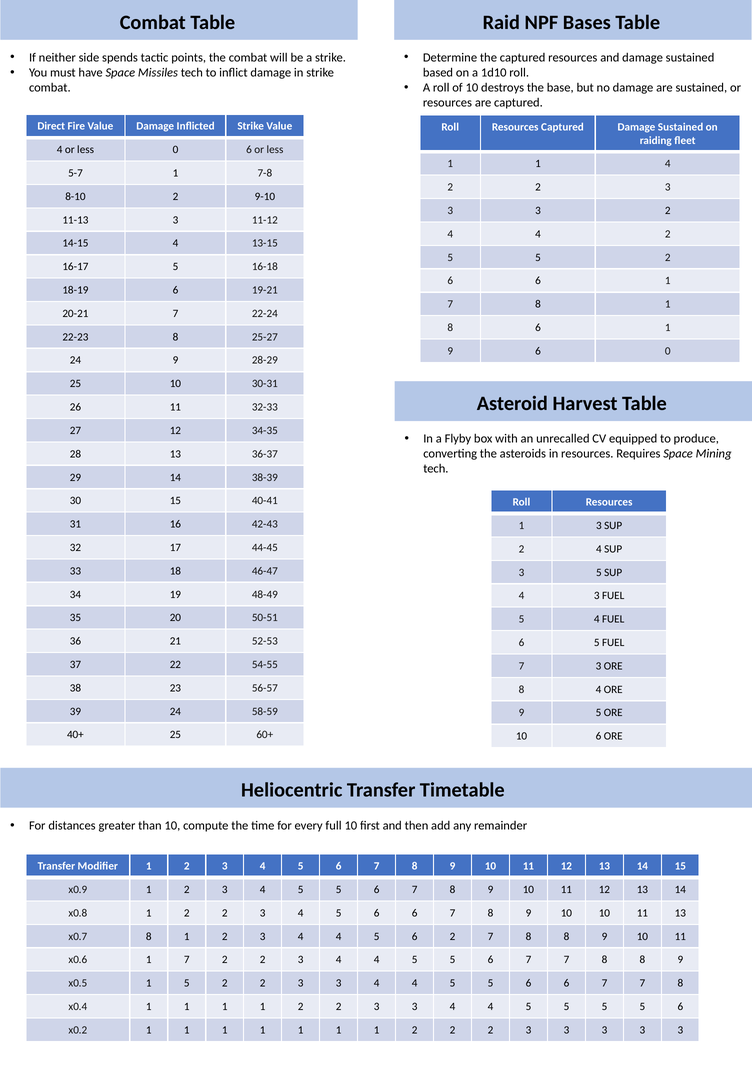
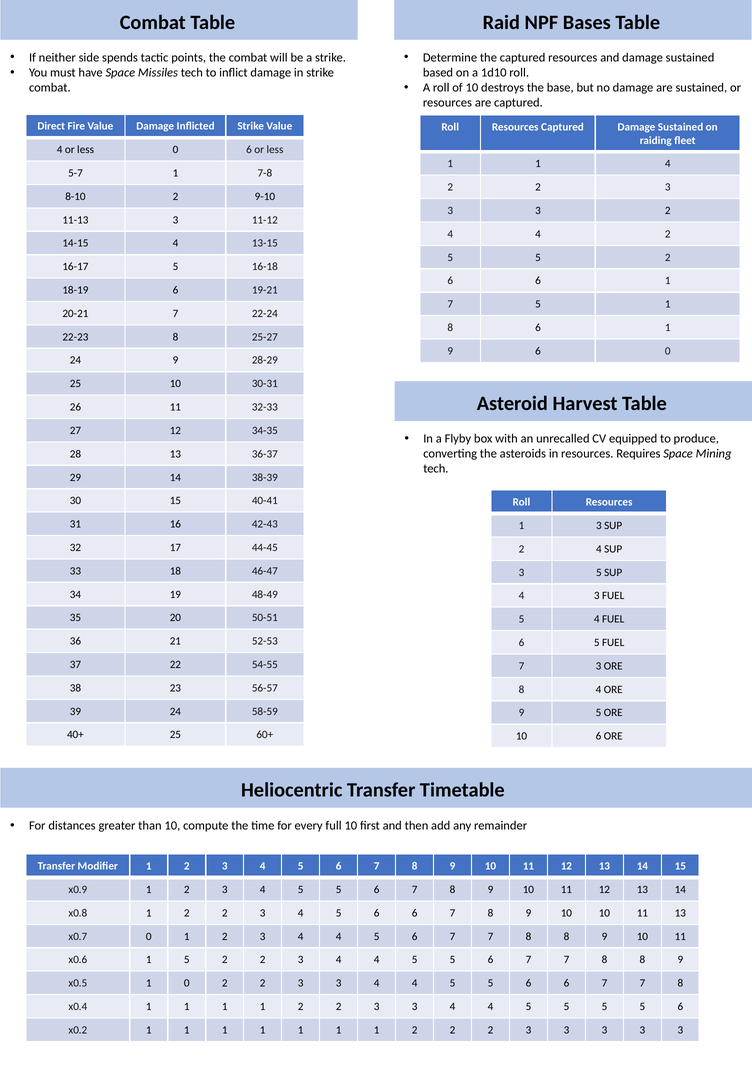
8: 8 -> 5 (538, 304)
x0.7 8: 8 -> 0 (149, 937)
2: 2 -> 7 (453, 937)
x0.6 1 7: 7 -> 5 (187, 960)
1 5: 5 -> 0 (187, 983)
